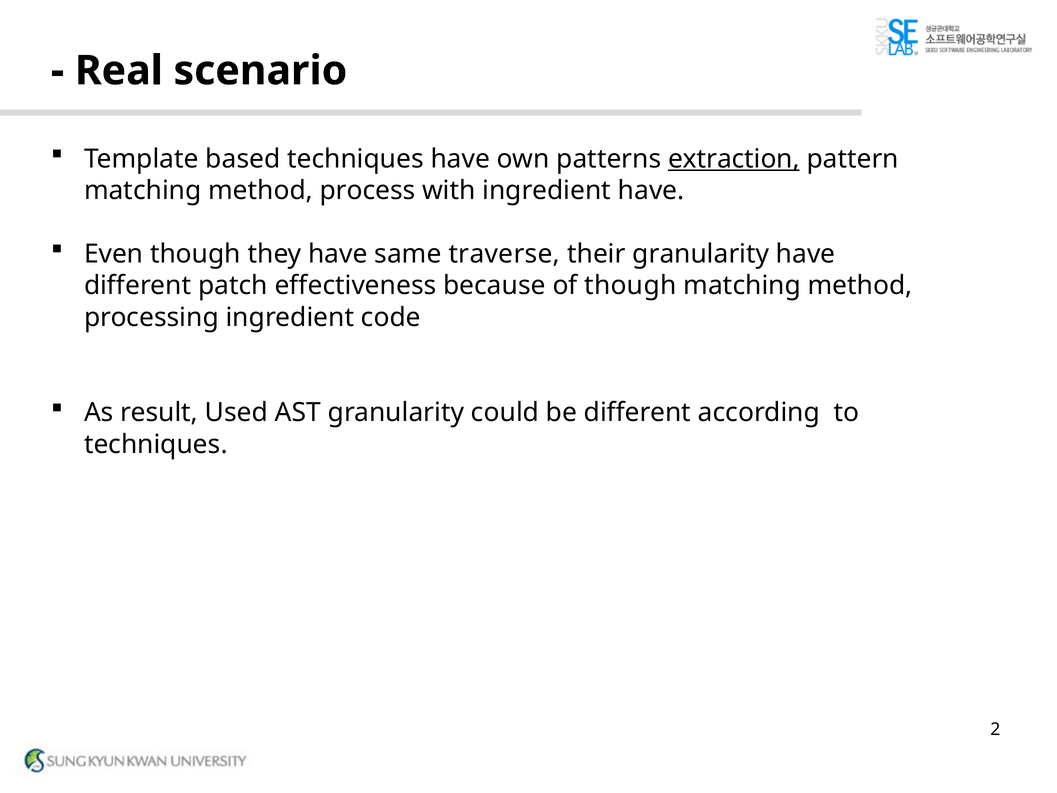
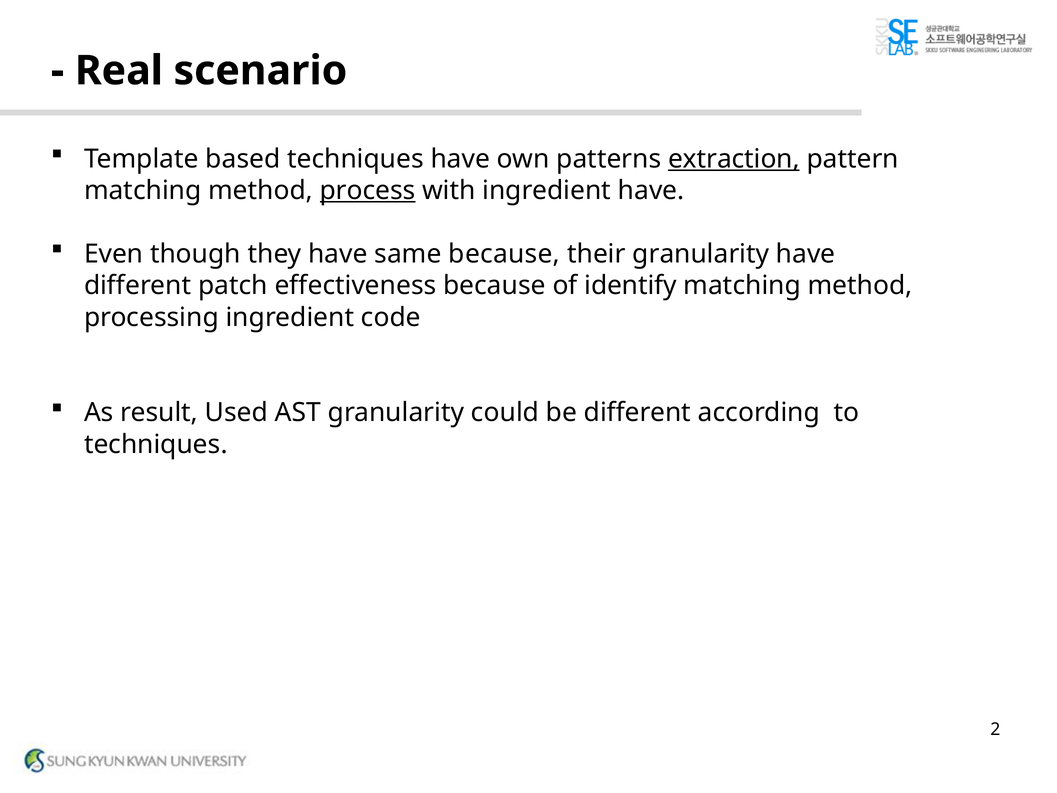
process underline: none -> present (368, 191)
same traverse: traverse -> because (504, 254)
of though: though -> identify (631, 286)
